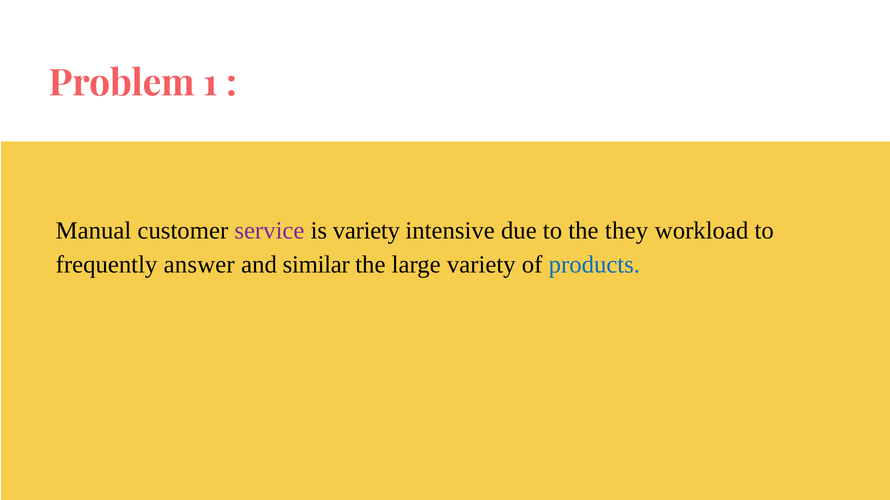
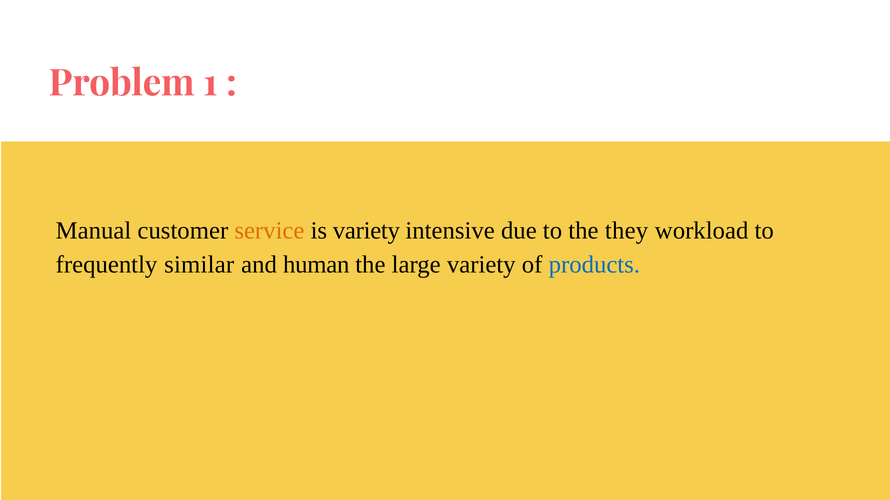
service colour: purple -> orange (269, 231)
answer: answer -> similar (199, 265)
similar: similar -> human (316, 265)
